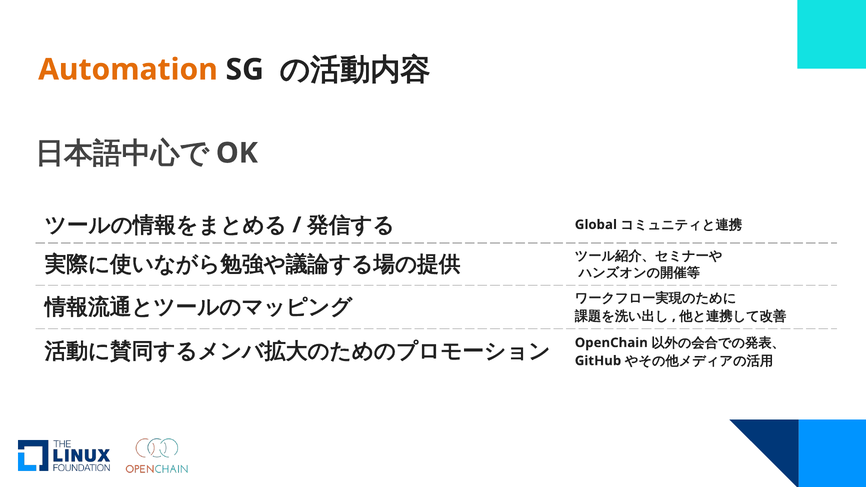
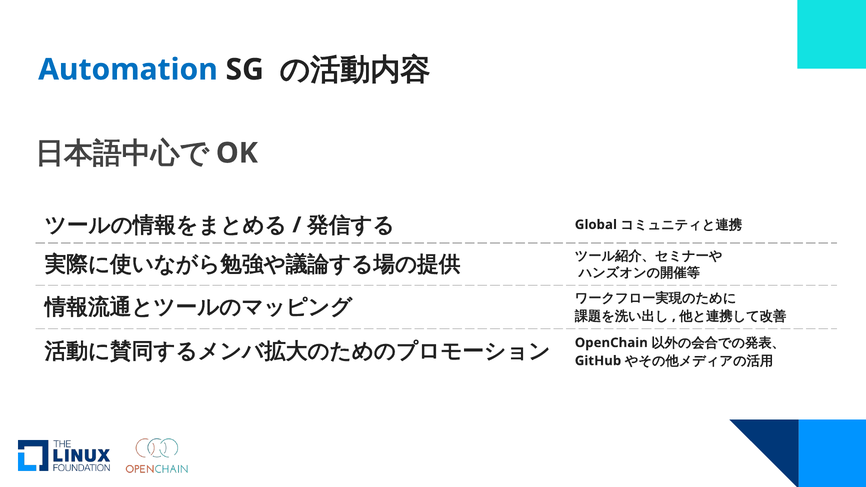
Automation colour: orange -> blue (128, 70)
